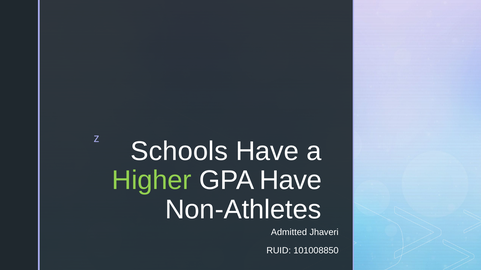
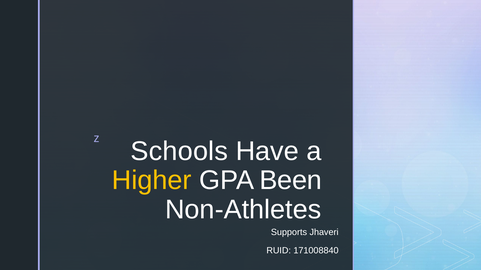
Higher colour: light green -> yellow (152, 181)
GPA Have: Have -> Been (291, 181)
Admitted: Admitted -> Supports (289, 233)
101008850: 101008850 -> 171008840 (316, 251)
